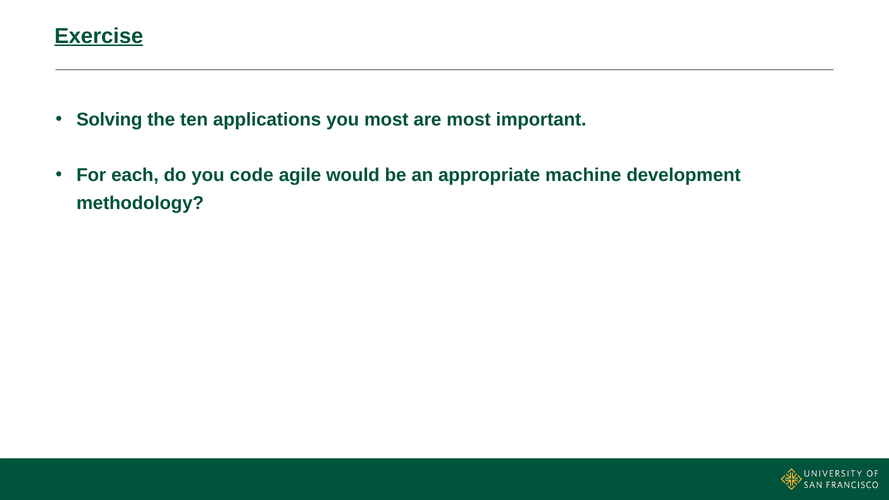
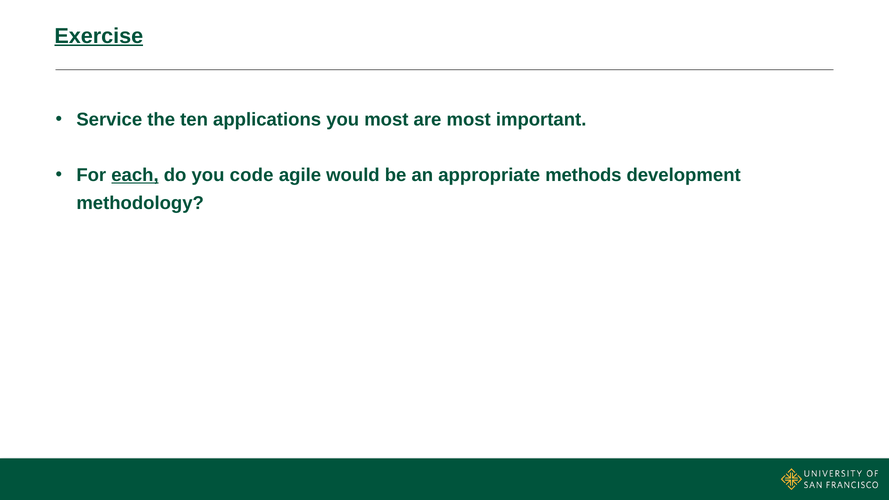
Solving: Solving -> Service (109, 120)
each underline: none -> present (135, 175)
machine: machine -> methods (583, 175)
